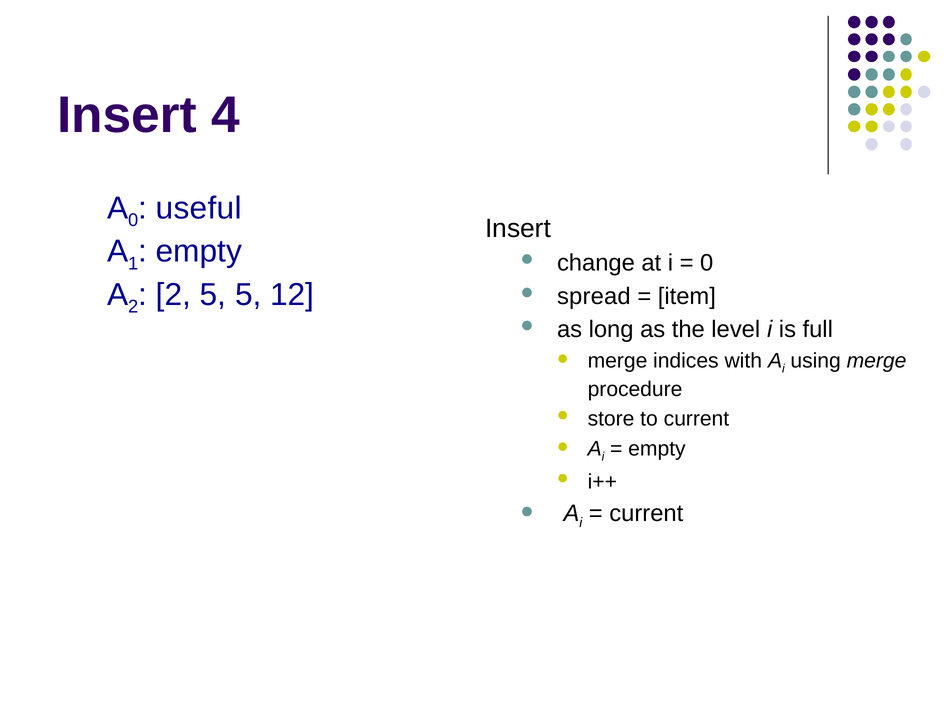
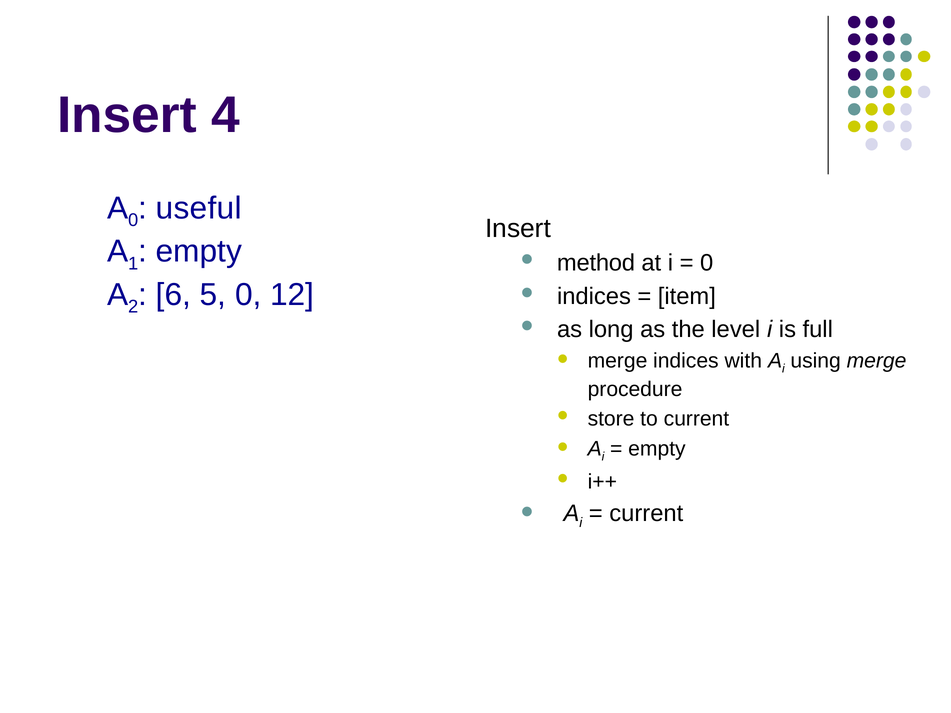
change: change -> method (596, 263)
2: 2 -> 6 (173, 295)
5 5: 5 -> 0 (248, 295)
spread: spread -> indices (594, 296)
